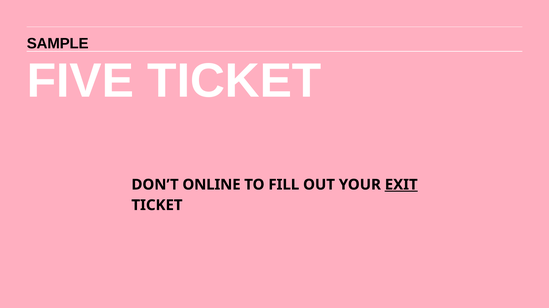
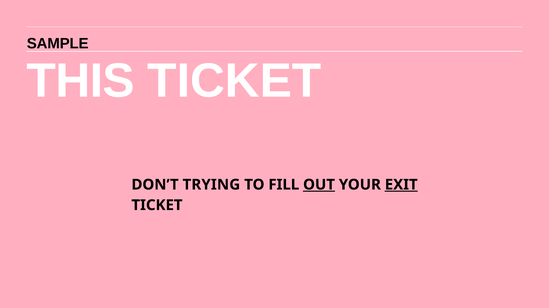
FIVE: FIVE -> THIS (81, 81)
ONLINE: ONLINE -> TRYING (211, 185)
OUT underline: none -> present (319, 185)
